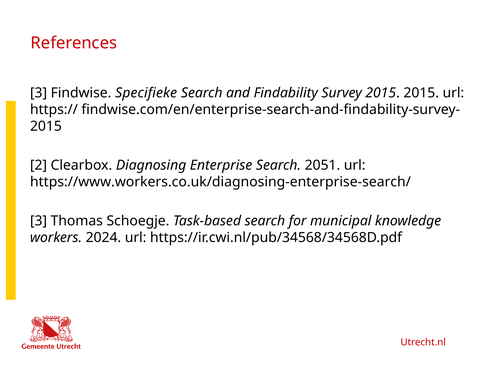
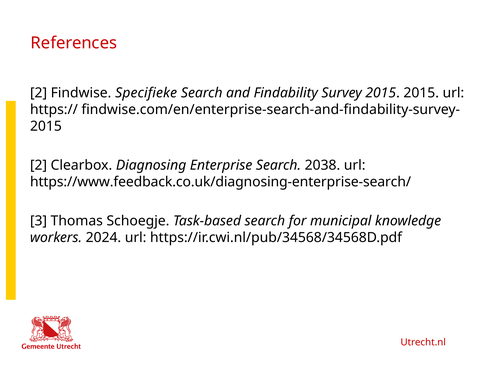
3: 3 -> 2 (39, 93)
2051: 2051 -> 2038 (322, 165)
https://www.workers.co.uk/diagnosing-enterprise-search/: https://www.workers.co.uk/diagnosing-enterprise-search/ -> https://www.feedback.co.uk/diagnosing-enterprise-search/ (221, 182)
